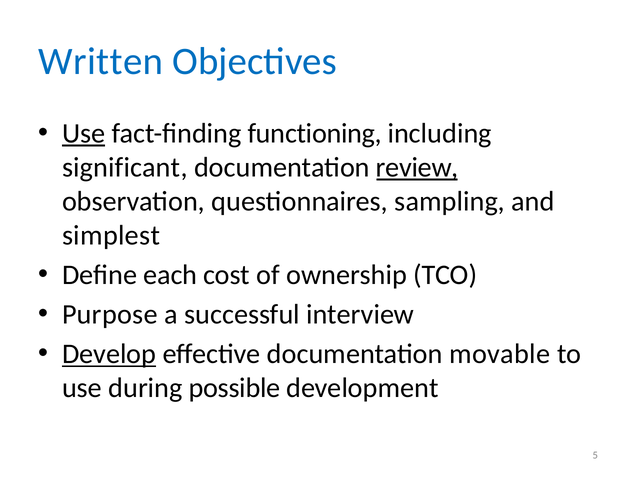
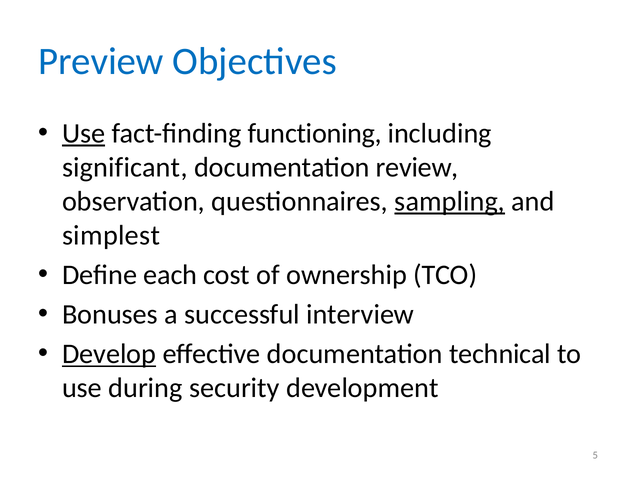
Written: Written -> Preview (101, 62)
review underline: present -> none (417, 167)
sampling underline: none -> present (450, 201)
Purpose: Purpose -> Bonuses (110, 314)
movable: movable -> technical (500, 354)
possible: possible -> security (234, 388)
